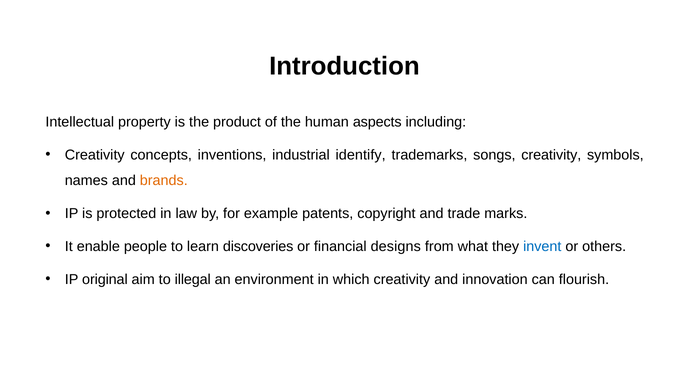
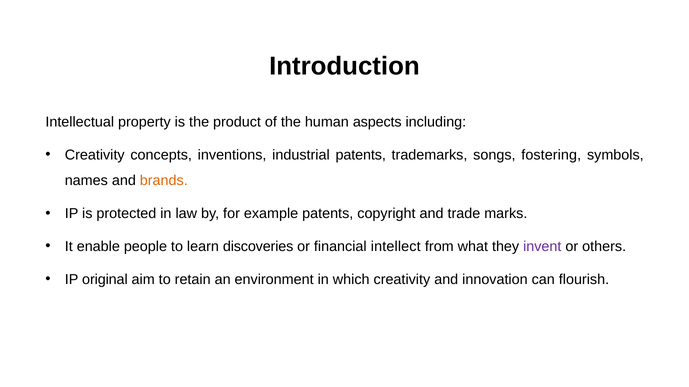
industrial identify: identify -> patents (361, 155)
songs creativity: creativity -> fostering (551, 155)
designs: designs -> intellect (396, 247)
invent colour: blue -> purple (542, 247)
illegal: illegal -> retain (193, 280)
